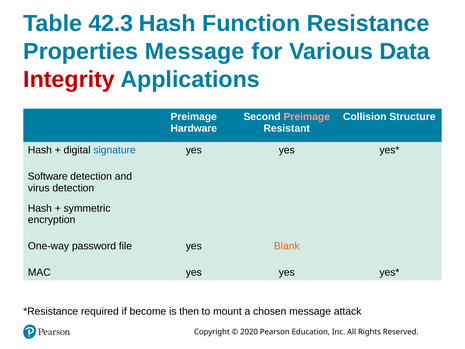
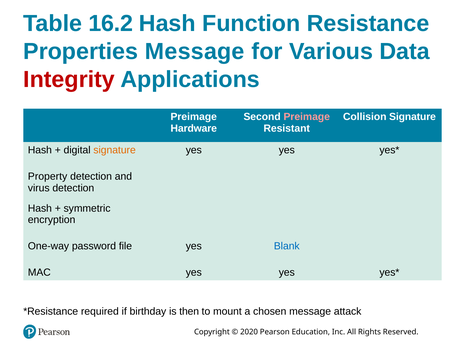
42.3: 42.3 -> 16.2 (111, 24)
Collision Structure: Structure -> Signature (413, 117)
signature colour: blue -> orange (115, 150)
Software: Software -> Property (48, 176)
Blank colour: orange -> blue (287, 246)
become: become -> birthday (148, 311)
